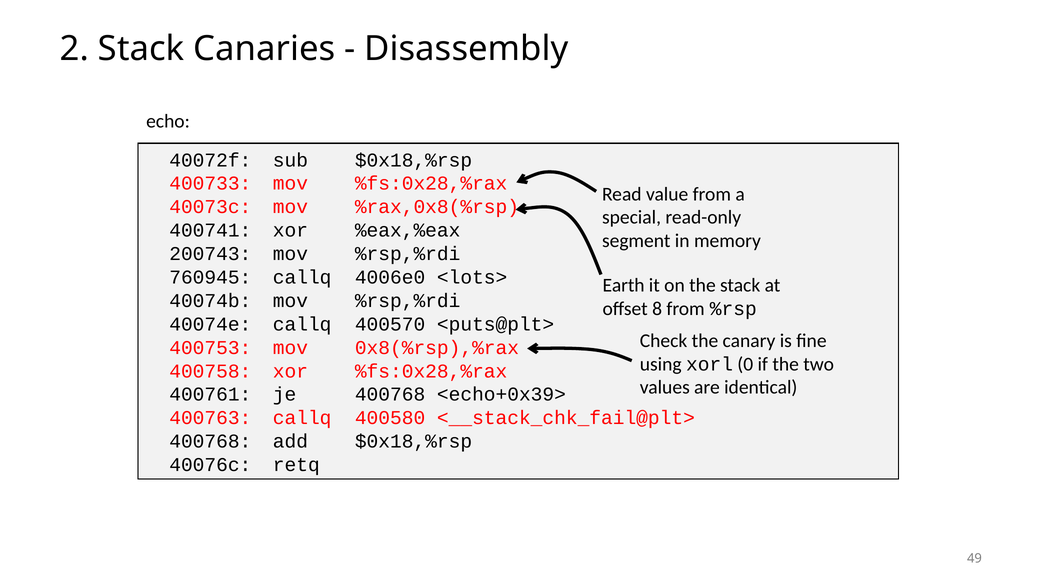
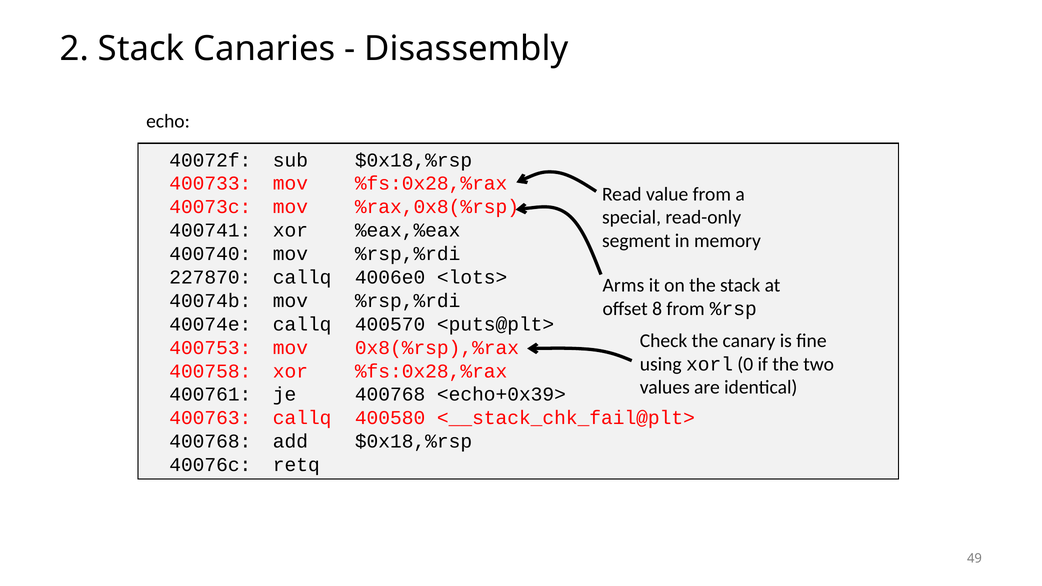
200743: 200743 -> 400740 (210, 254)
760945: 760945 -> 227870 (210, 277)
Earth: Earth -> Arms (623, 285)
